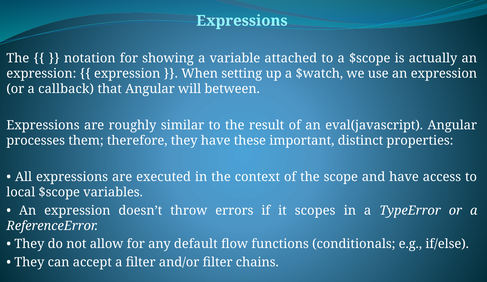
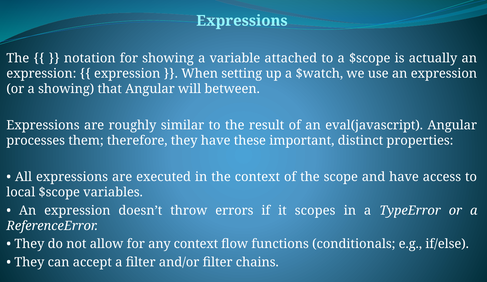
a callback: callback -> showing (66, 89)
any default: default -> context (196, 244)
